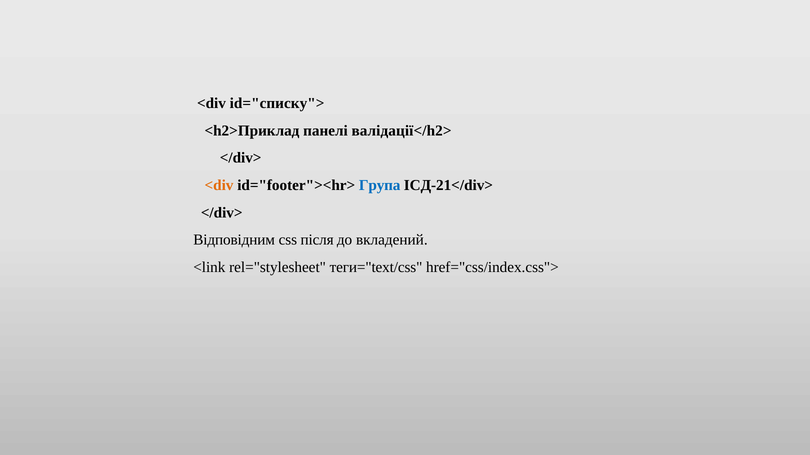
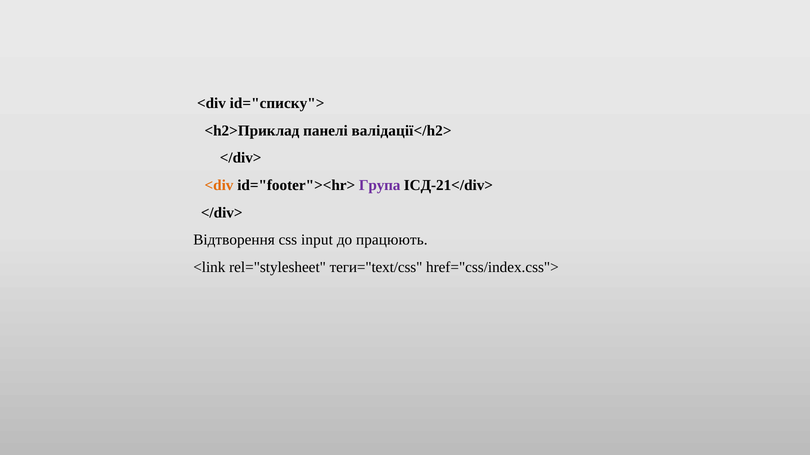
Група colour: blue -> purple (380, 185)
Відповідним: Відповідним -> Відтворення (234, 240)
після: після -> input (317, 240)
вкладений: вкладений -> працюють (392, 240)
